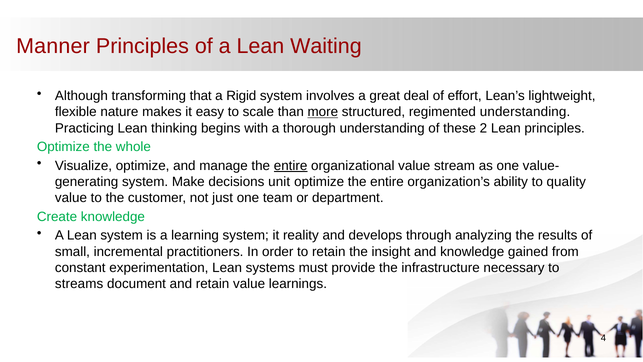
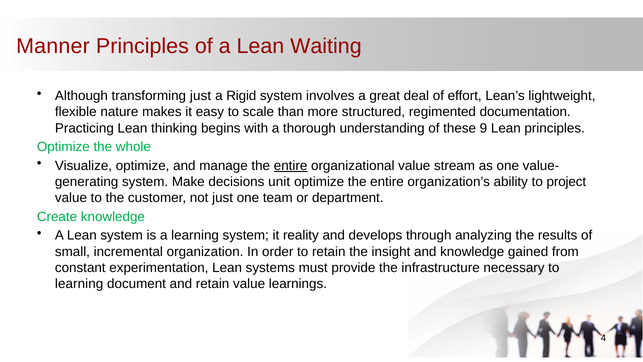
transforming that: that -> just (201, 96)
more underline: present -> none (323, 112)
regimented understanding: understanding -> documentation (525, 112)
2: 2 -> 9 (483, 128)
quality: quality -> project (566, 182)
practitioners: practitioners -> organization (205, 251)
streams: streams -> learning (79, 284)
